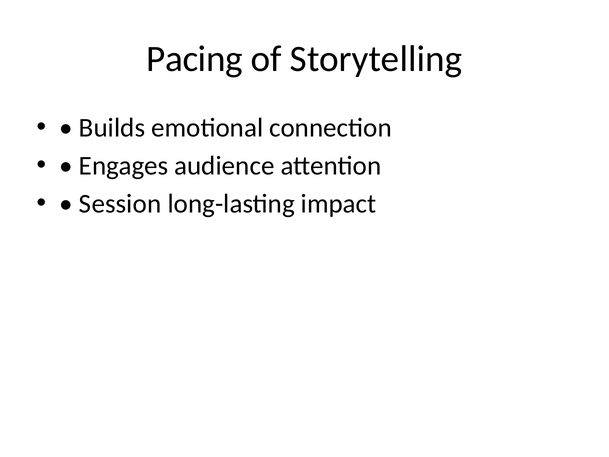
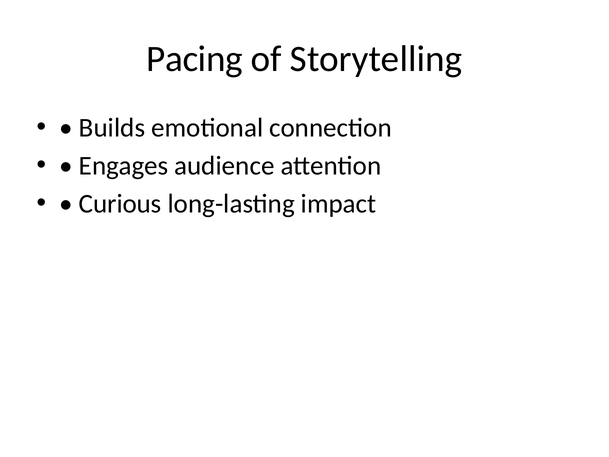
Session: Session -> Curious (120, 204)
